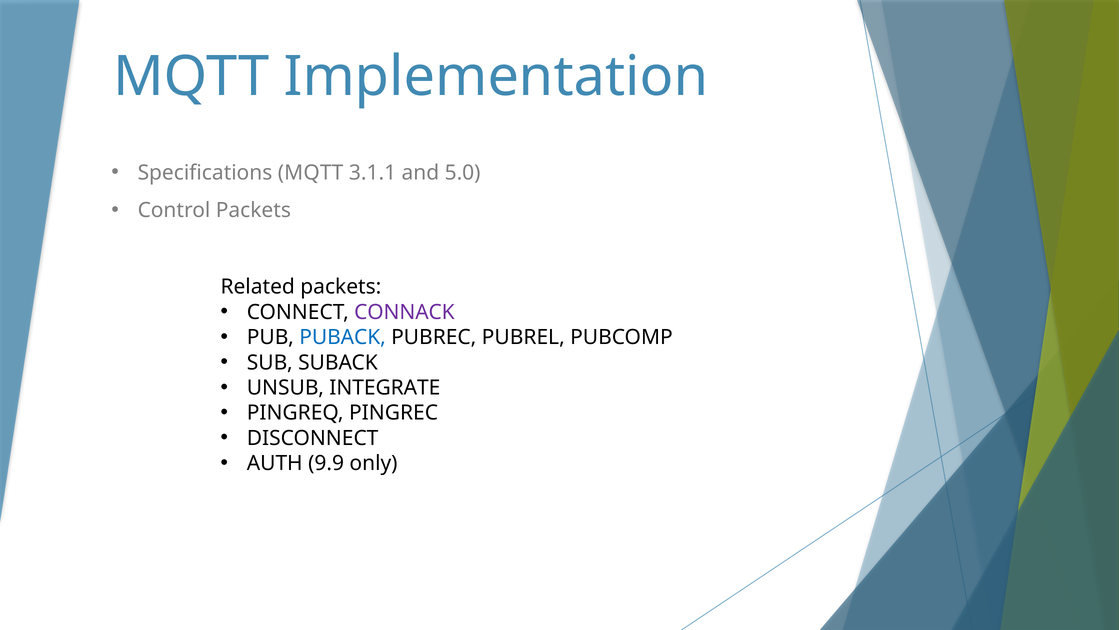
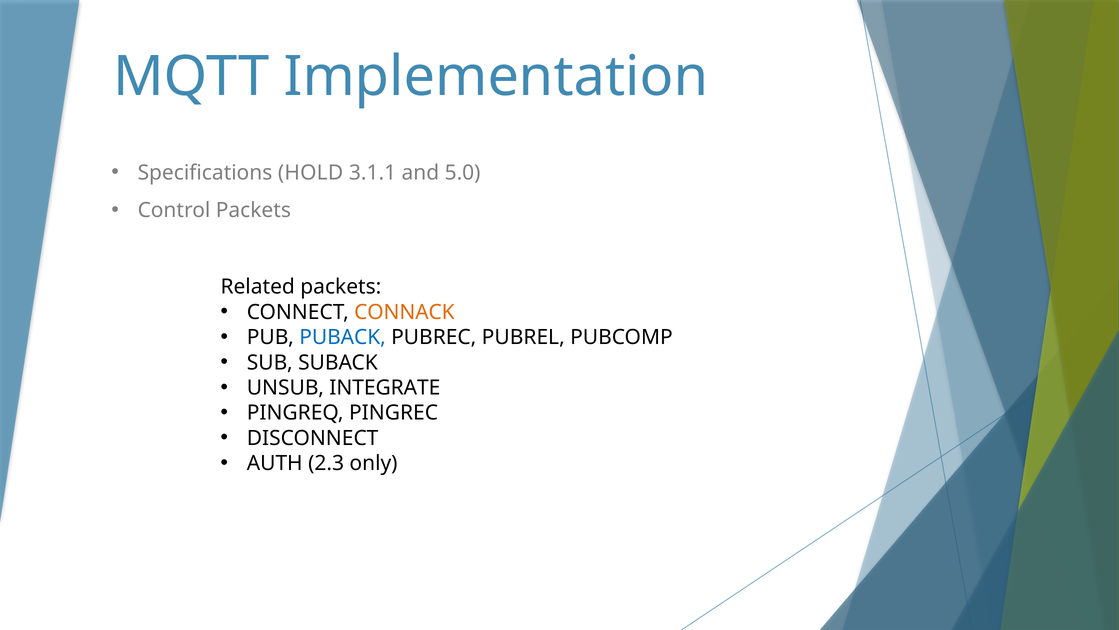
Specifications MQTT: MQTT -> HOLD (311, 172)
CONNACK colour: purple -> orange (404, 312)
9.9: 9.9 -> 2.3 (326, 463)
